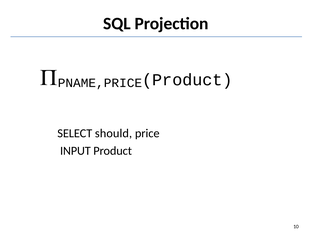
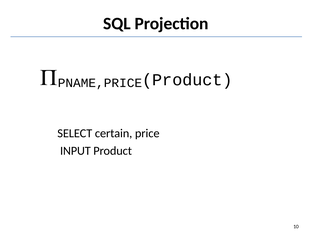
should: should -> certain (114, 133)
